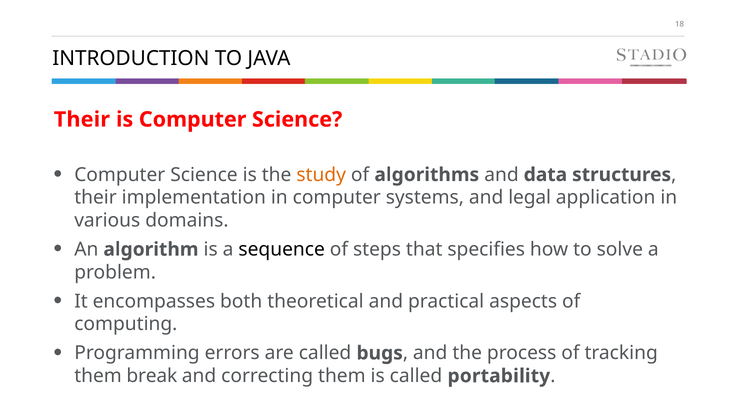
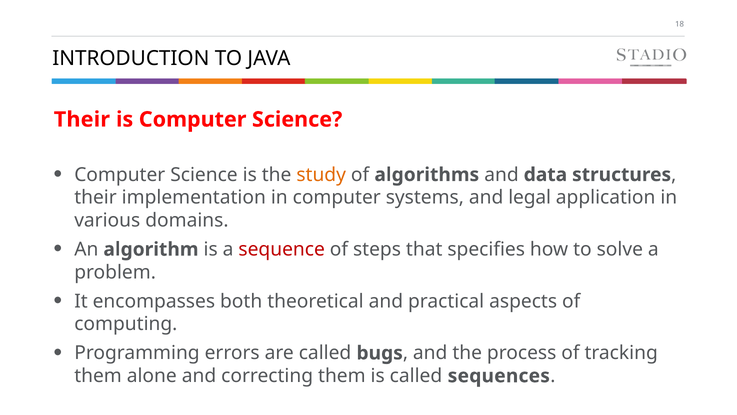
sequence colour: black -> red (282, 249)
break: break -> alone (152, 376)
portability: portability -> sequences (499, 376)
